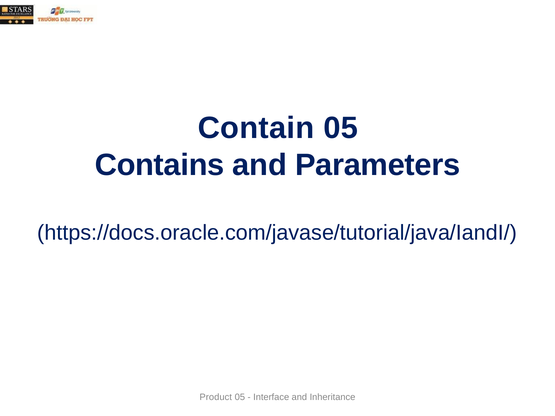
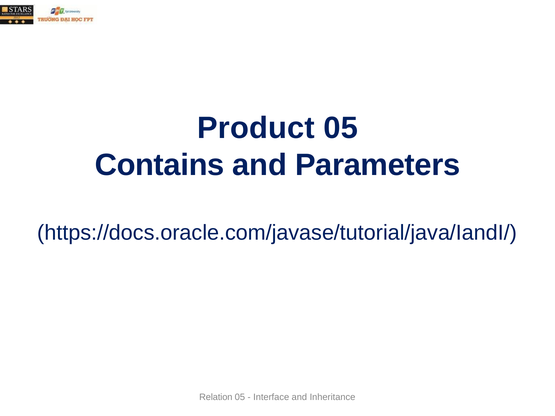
Contain: Contain -> Product (256, 128)
Product: Product -> Relation (216, 398)
